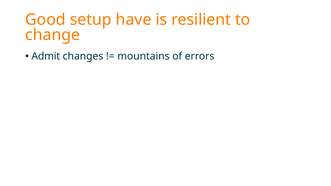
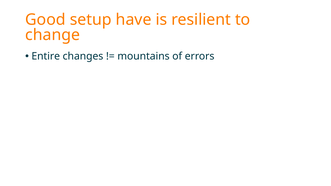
Admit: Admit -> Entire (46, 56)
